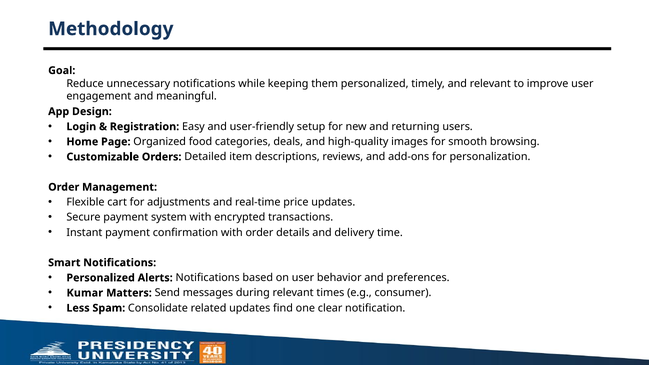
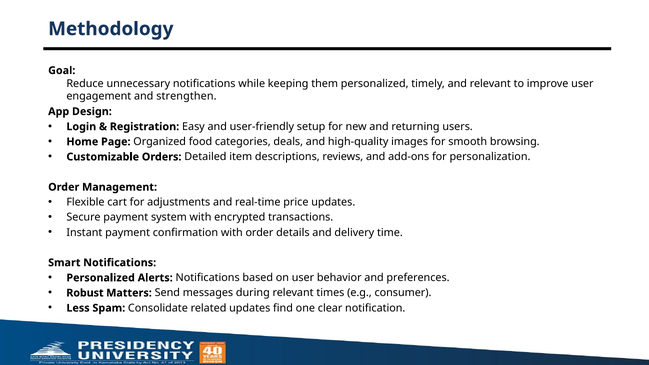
meaningful: meaningful -> strengthen (186, 96)
Kumar: Kumar -> Robust (85, 293)
